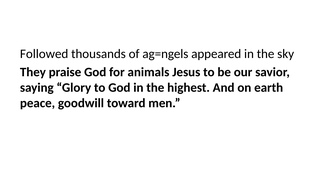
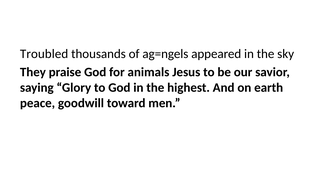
Followed: Followed -> Troubled (44, 54)
